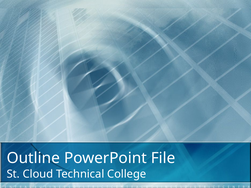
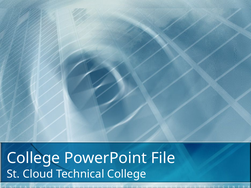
Outline: Outline -> College (33, 158)
